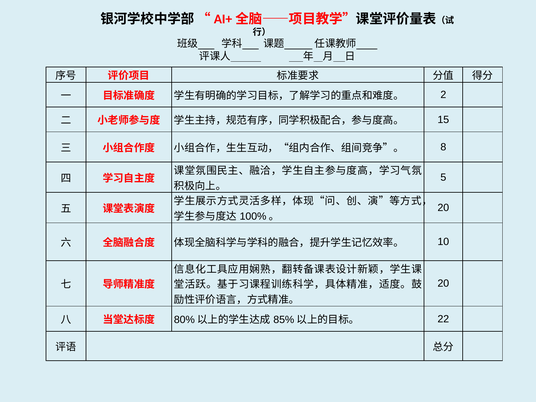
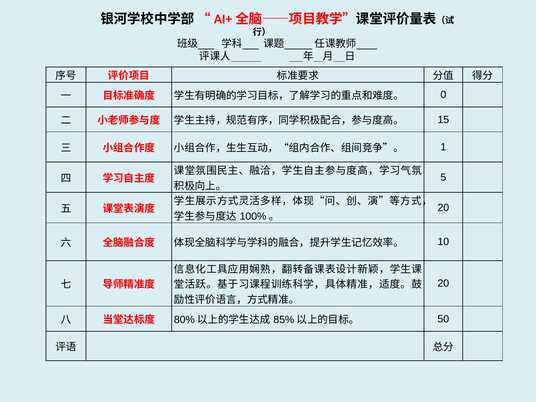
2: 2 -> 0 (443, 95)
8: 8 -> 1 (443, 147)
22: 22 -> 50 (443, 319)
